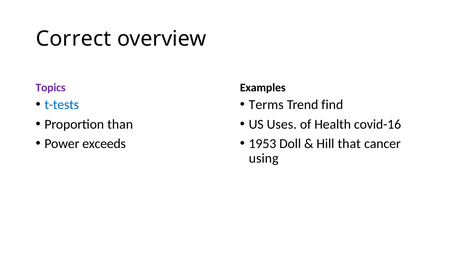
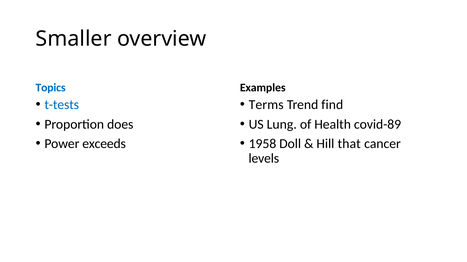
Correct: Correct -> Smaller (74, 39)
Topics colour: purple -> blue (51, 88)
than: than -> does (120, 125)
Uses: Uses -> Lung (282, 125)
covid-16: covid-16 -> covid-89 (378, 125)
1953: 1953 -> 1958 (262, 144)
using: using -> levels (264, 159)
